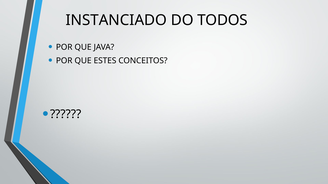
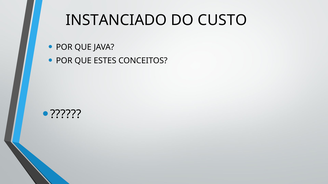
TODOS: TODOS -> CUSTO (222, 20)
